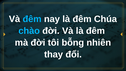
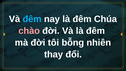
chào colour: light blue -> pink (29, 31)
